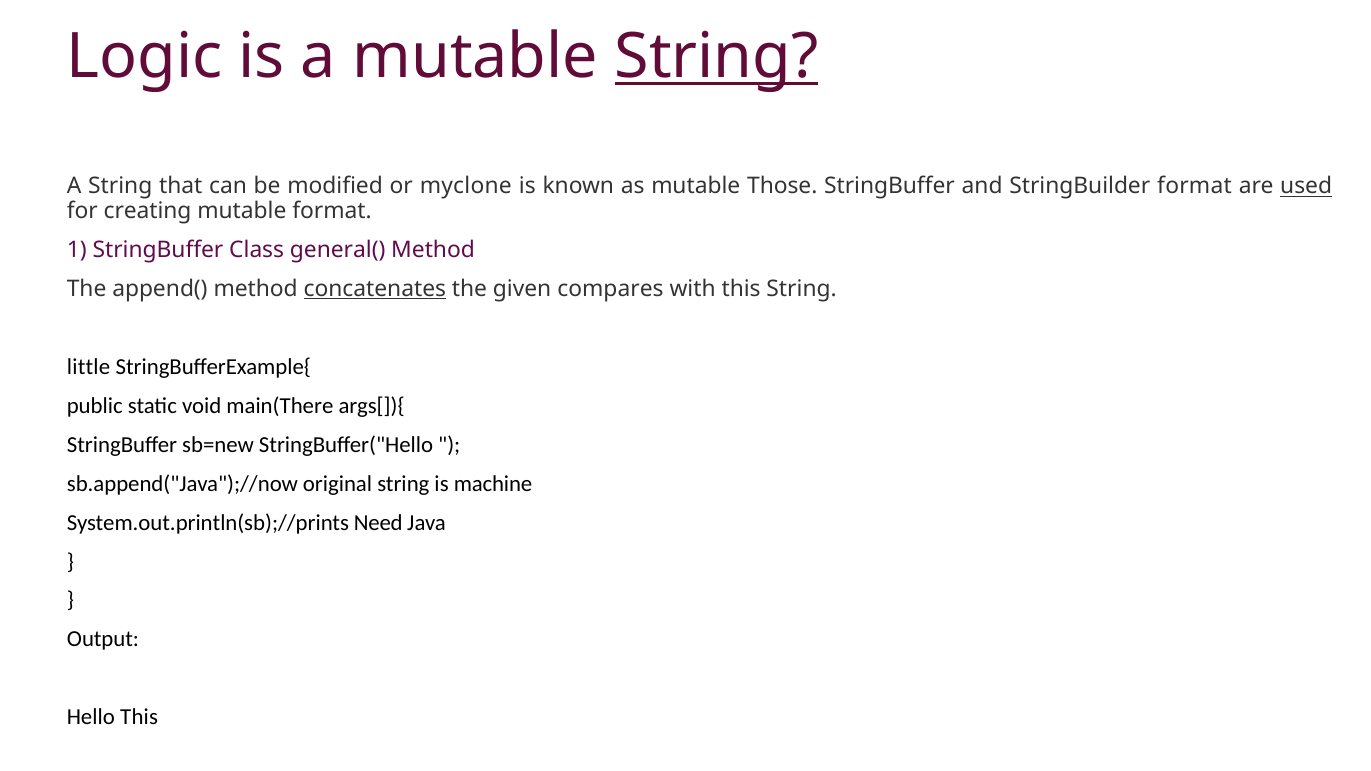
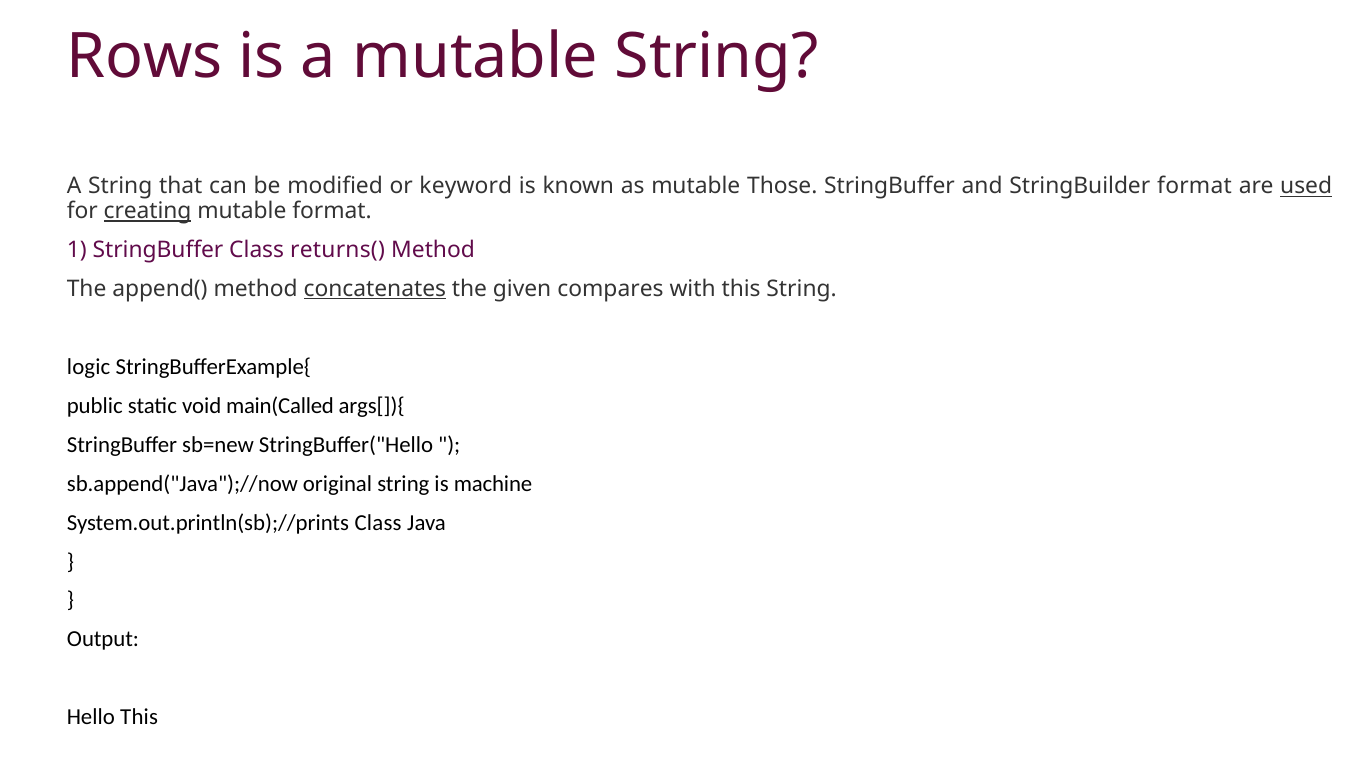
Logic: Logic -> Rows (145, 57)
String underline: present -> none (717, 57)
myclone: myclone -> keyword (466, 186)
creating underline: none -> present (148, 211)
general(: general( -> returns( (338, 250)
little: little -> logic (89, 367)
main(There: main(There -> main(Called (280, 406)
System.out.println(sb);//prints Need: Need -> Class (378, 523)
